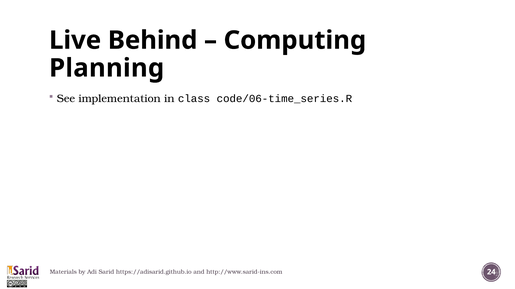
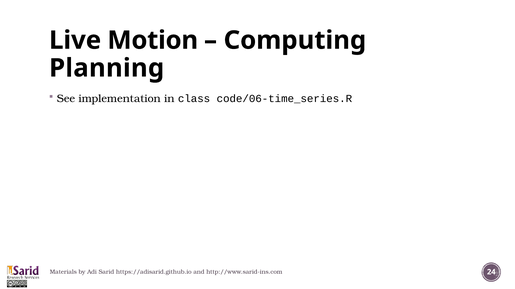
Behind: Behind -> Motion (153, 40)
